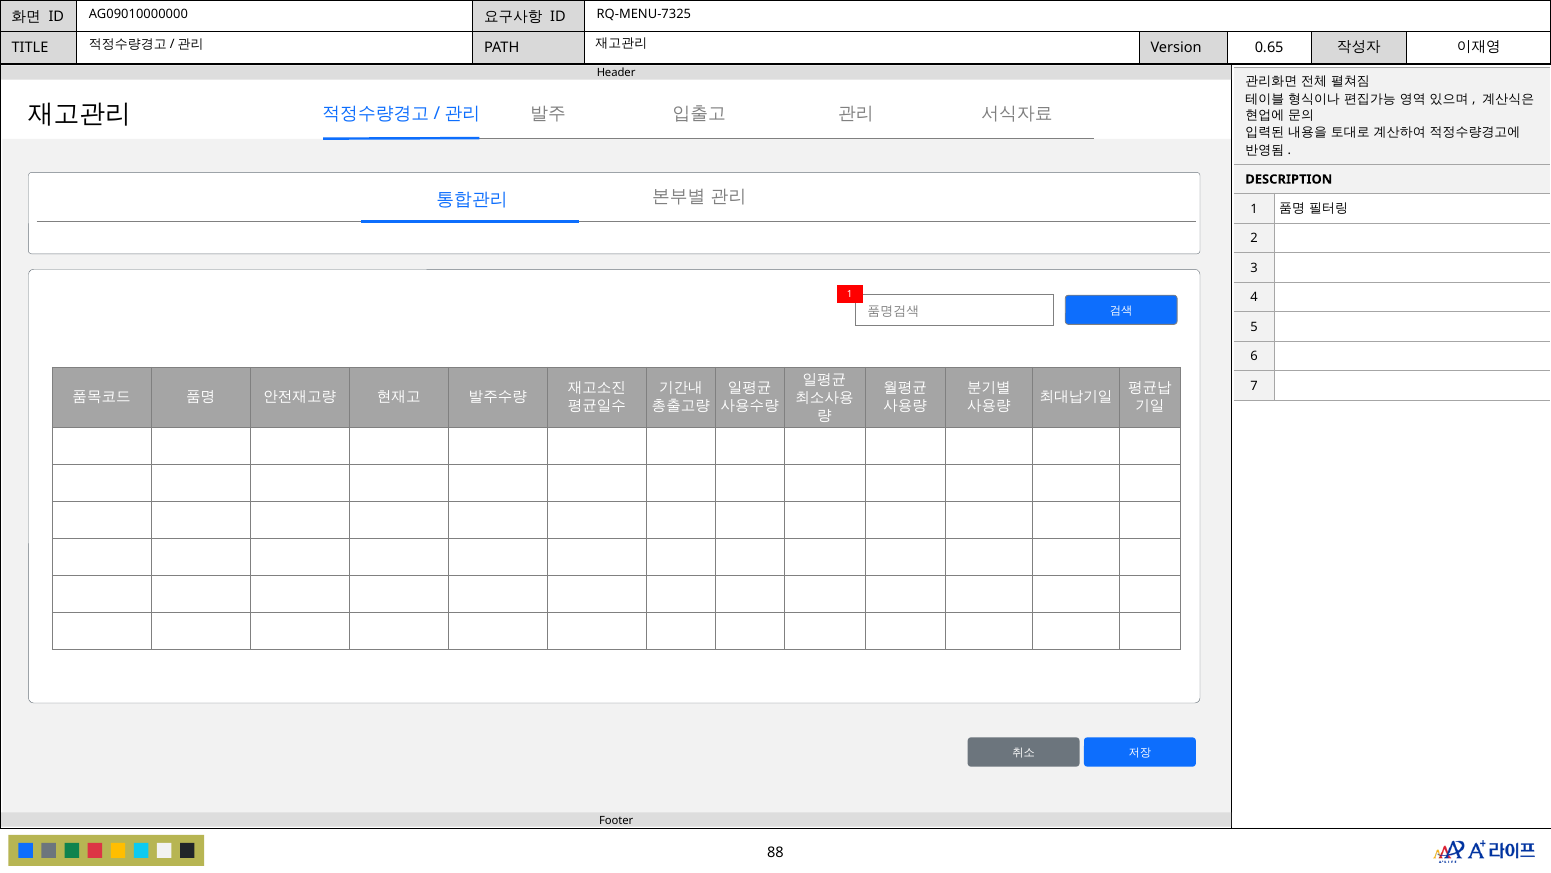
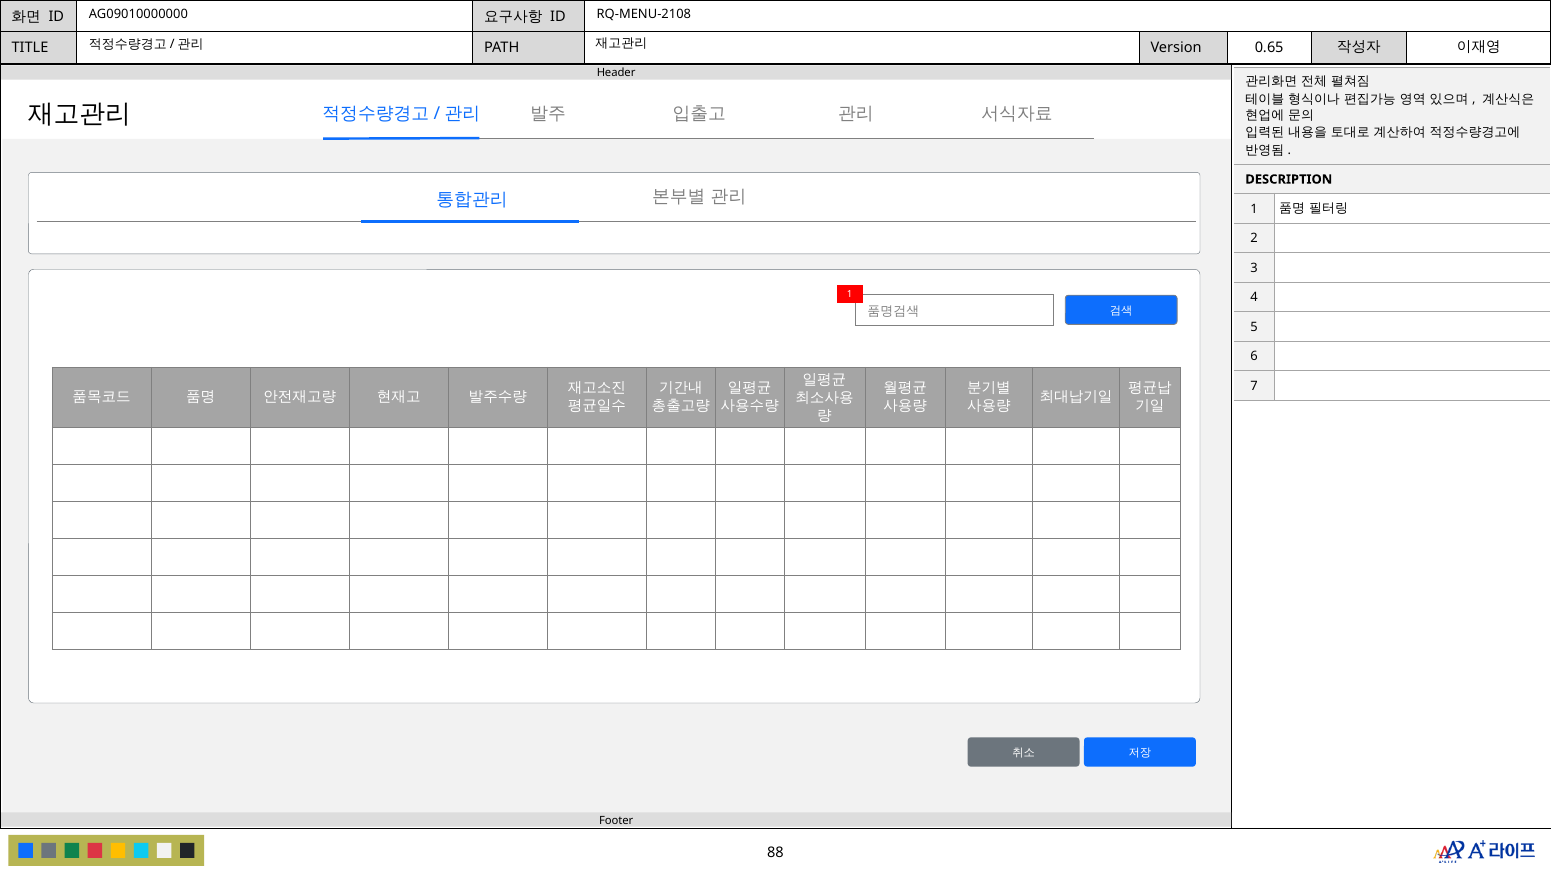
RQ-MENU-7325: RQ-MENU-7325 -> RQ-MENU-2108 (644, 14)
